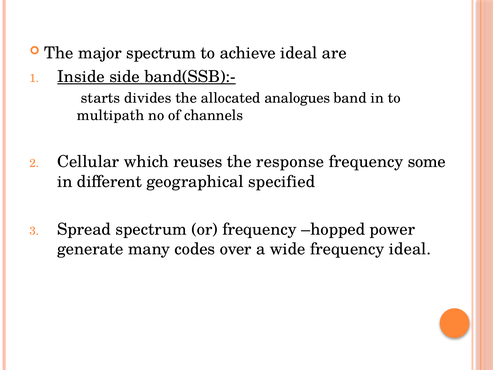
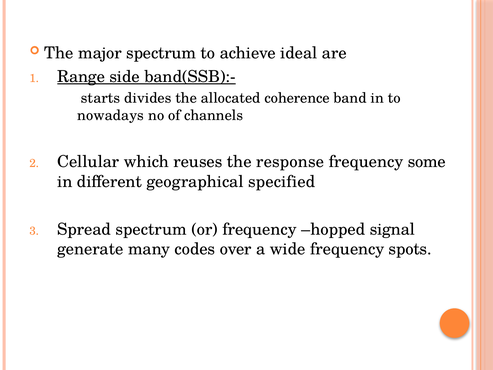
Inside: Inside -> Range (81, 77)
analogues: analogues -> coherence (297, 98)
multipath: multipath -> nowadays (111, 115)
power: power -> signal (392, 229)
frequency ideal: ideal -> spots (410, 249)
